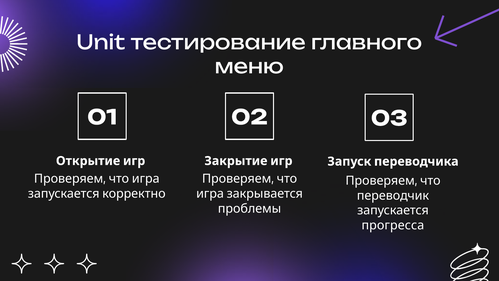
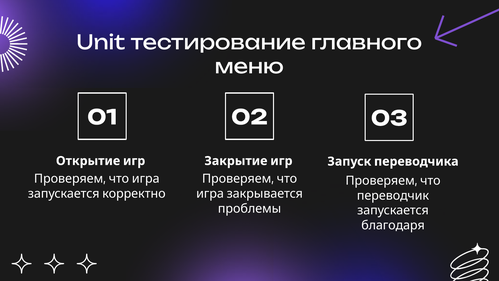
прогресса: прогресса -> благодаря (393, 225)
